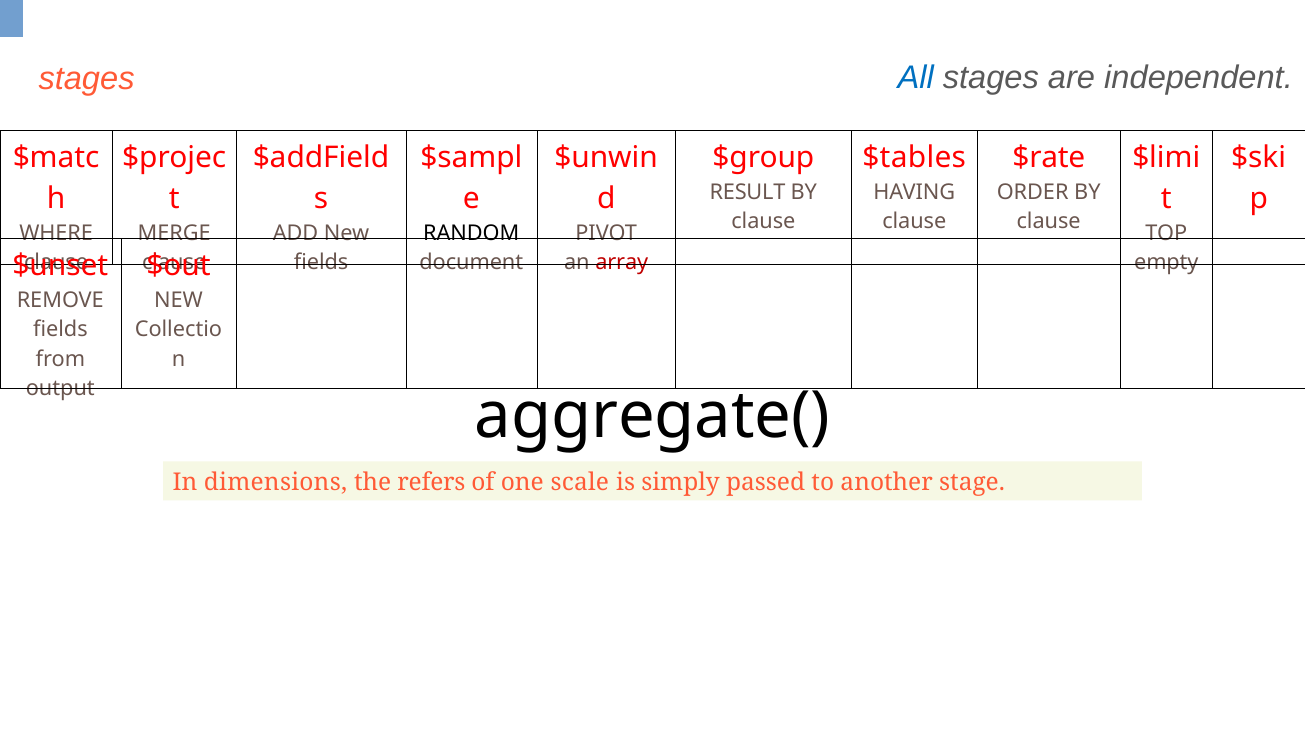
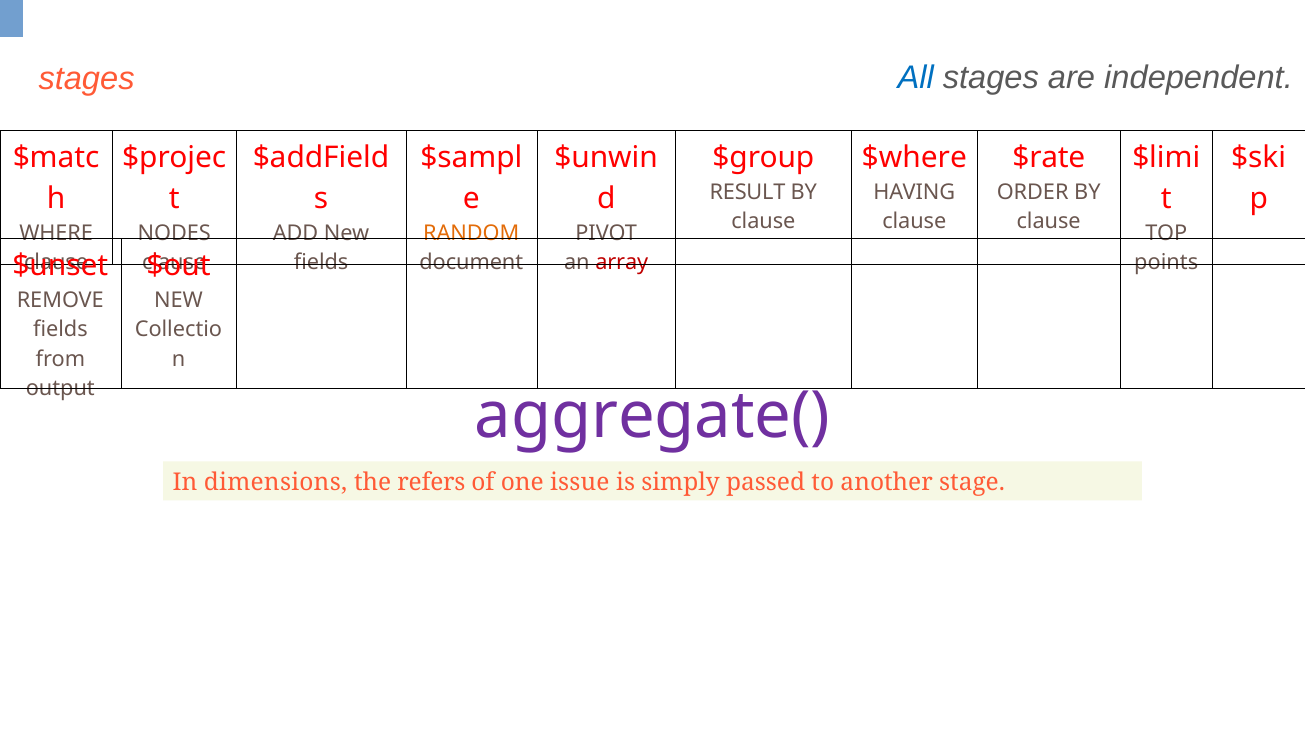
$tables: $tables -> $where (914, 157)
MERGE: MERGE -> NODES (174, 233)
RANDOM colour: black -> orange (471, 233)
empty: empty -> points (1166, 262)
aggregate( colour: black -> purple (652, 416)
scale: scale -> issue (580, 483)
